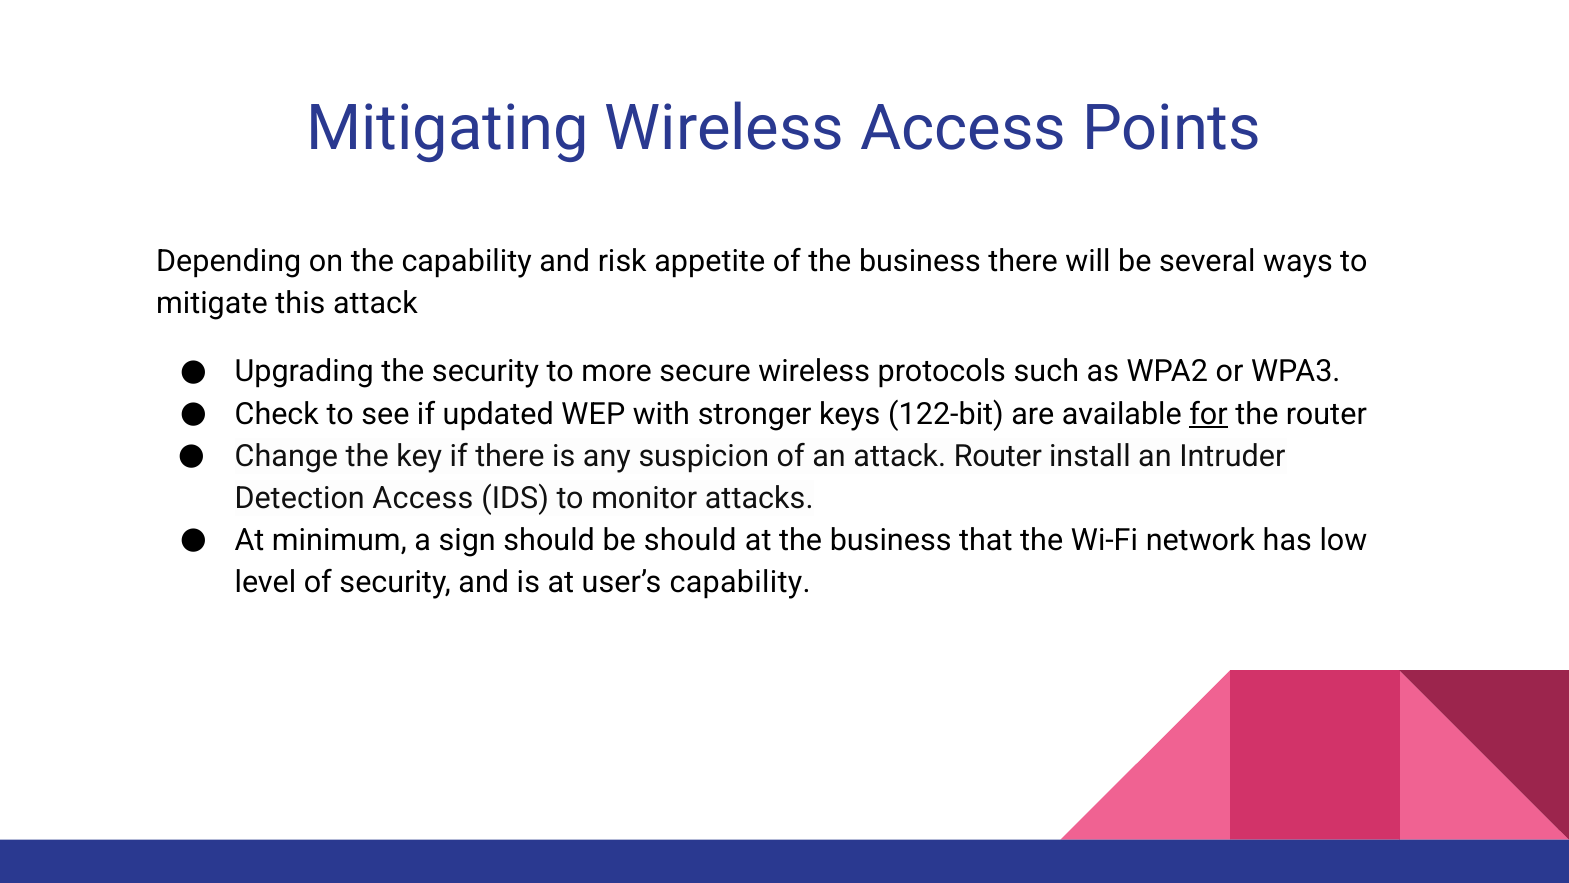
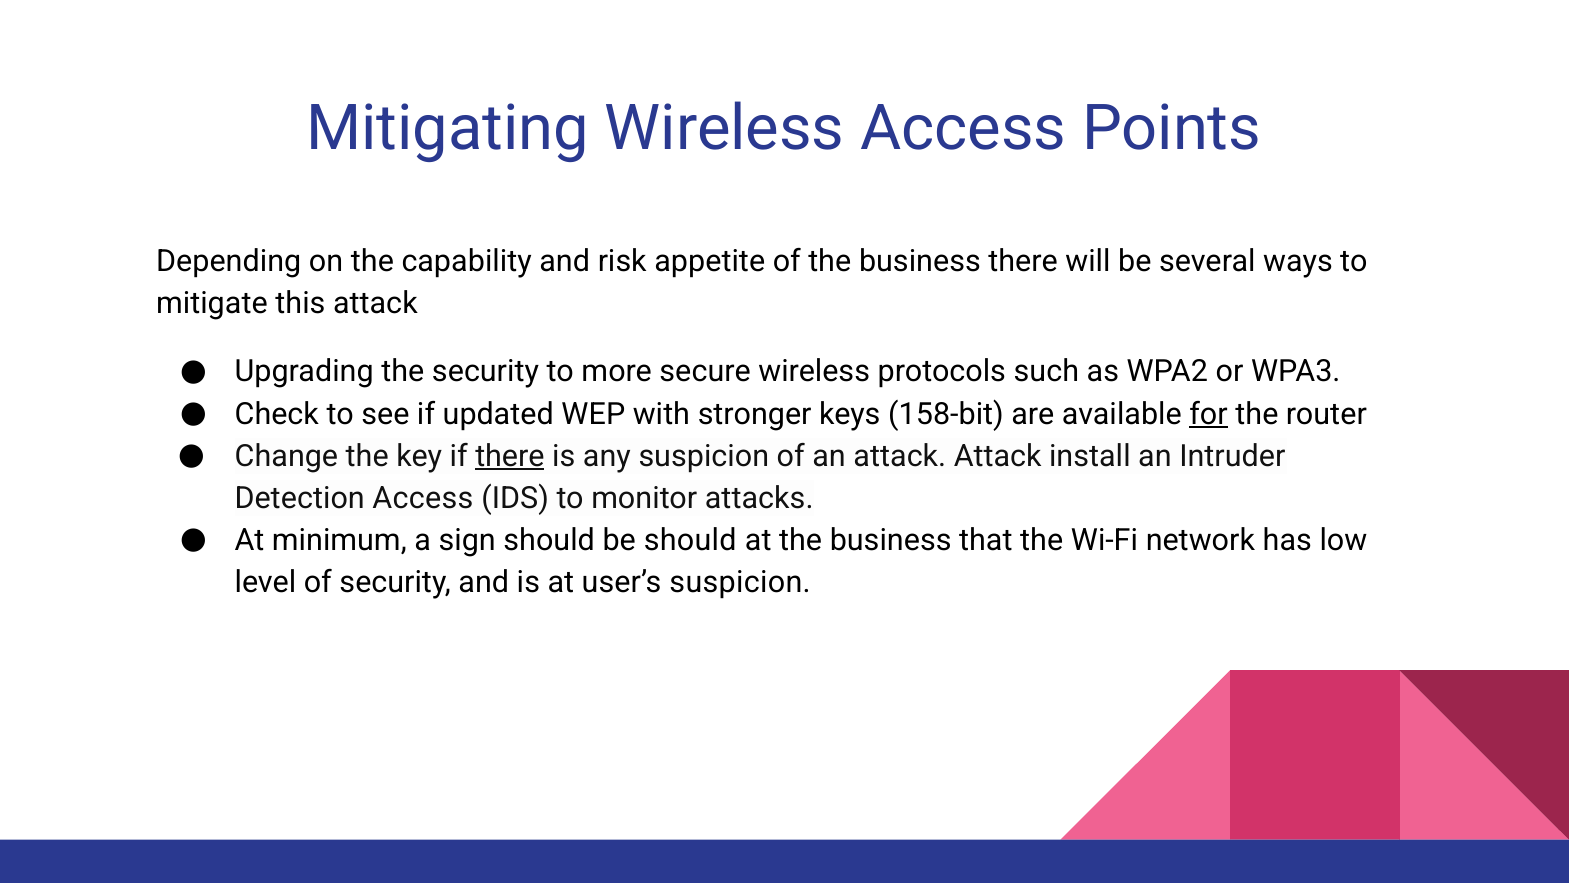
122-bit: 122-bit -> 158-bit (946, 414)
there underline: none -> present (510, 456)
attack Router: Router -> Attack (998, 456)
user’s capability: capability -> suspicion (740, 583)
